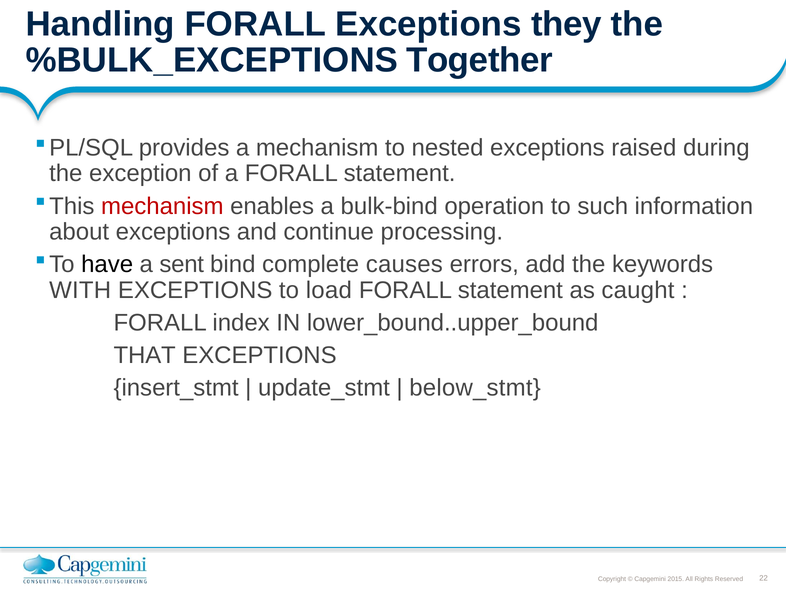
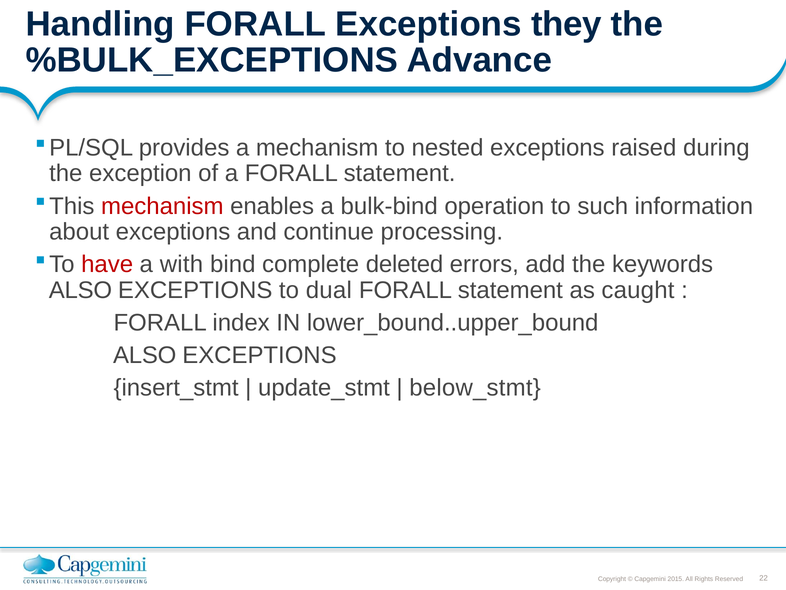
Together: Together -> Advance (479, 60)
have colour: black -> red (107, 264)
sent: sent -> with (181, 264)
causes: causes -> deleted (405, 264)
WITH: WITH -> ALSO (80, 290)
load: load -> dual (329, 290)
THAT: THAT -> ALSO (145, 355)
